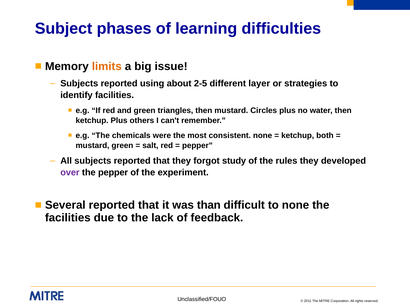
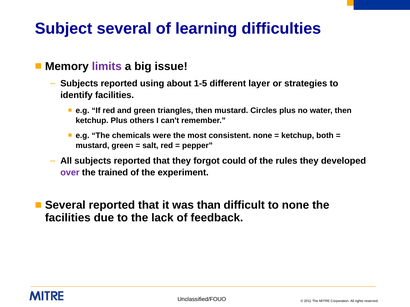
Subject phases: phases -> several (124, 29)
limits colour: orange -> purple (107, 67)
2-5: 2-5 -> 1-5 (201, 84)
study: study -> could (234, 161)
the pepper: pepper -> trained (113, 173)
